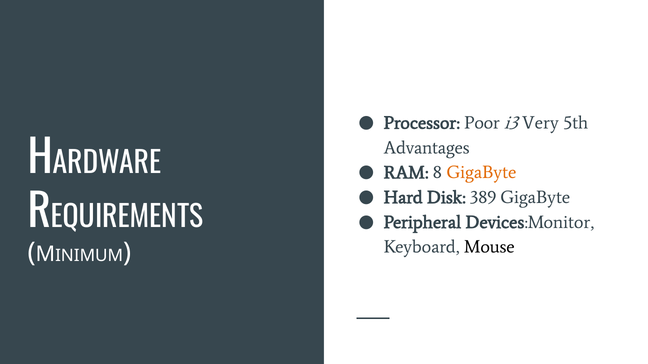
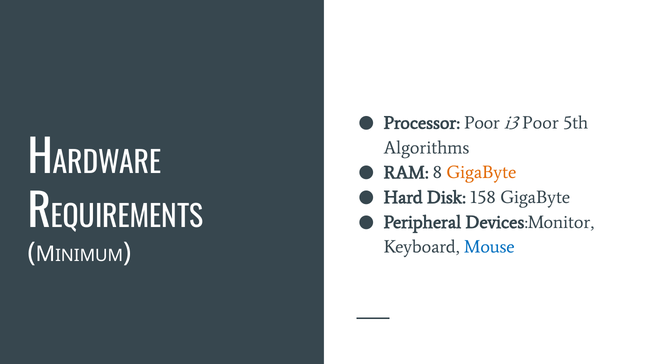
i3 Very: Very -> Poor (540, 123)
Advantages: Advantages -> Algorithms (427, 148)
389: 389 -> 158 (483, 198)
Mouse colour: black -> blue (489, 247)
